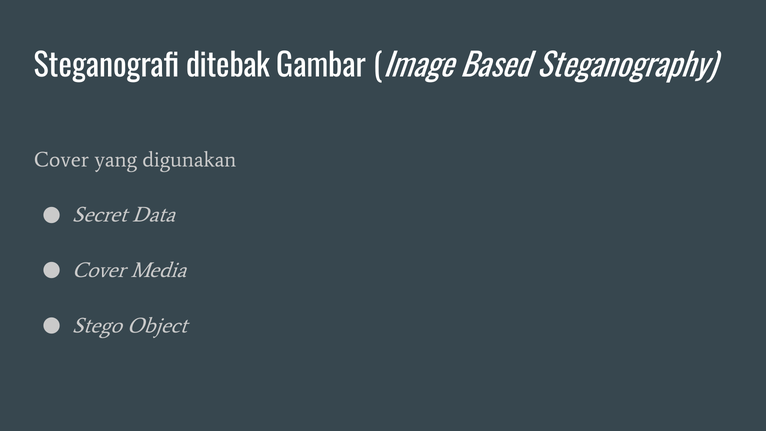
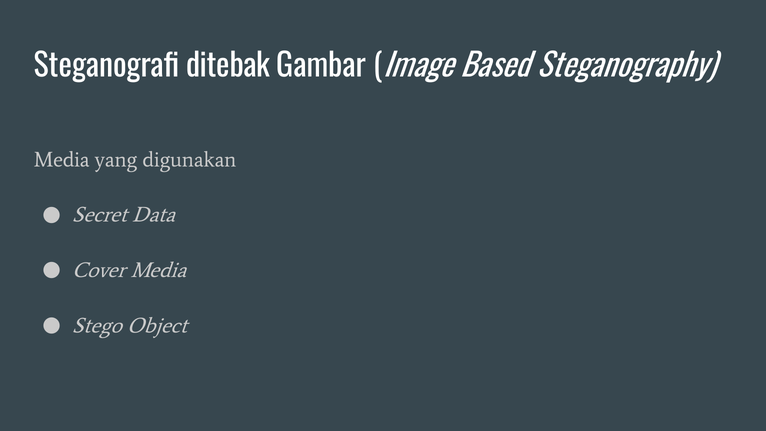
Cover: Cover -> Media (62, 159)
